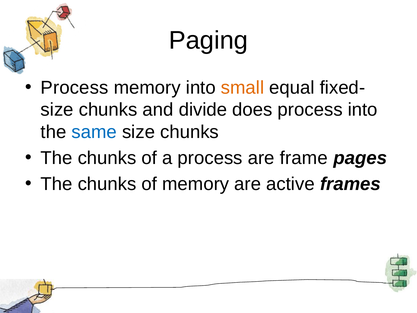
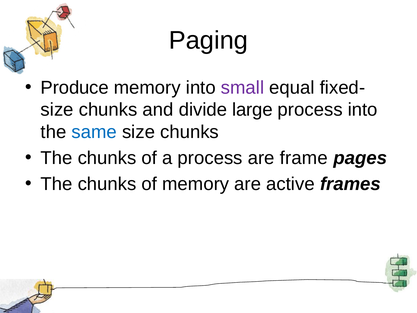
Process: Process -> Produce (75, 87)
small colour: orange -> purple (243, 87)
does: does -> large (253, 110)
